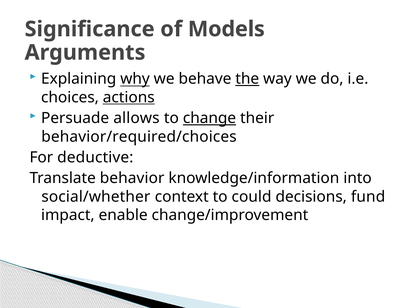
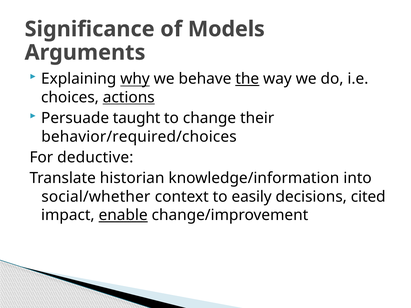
allows: allows -> taught (137, 118)
change underline: present -> none (209, 118)
behavior: behavior -> historian (132, 178)
could: could -> easily (252, 197)
fund: fund -> cited (368, 197)
enable underline: none -> present (123, 215)
